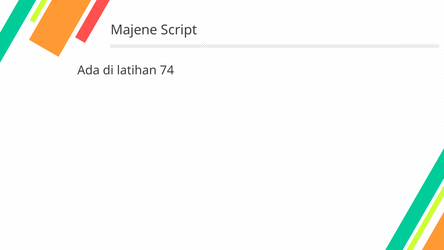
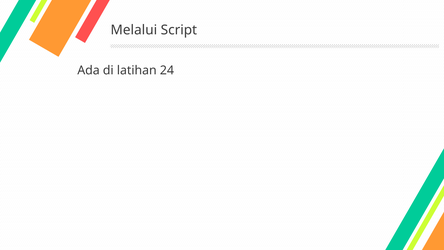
Majene: Majene -> Melalui (134, 30)
74: 74 -> 24 (167, 70)
